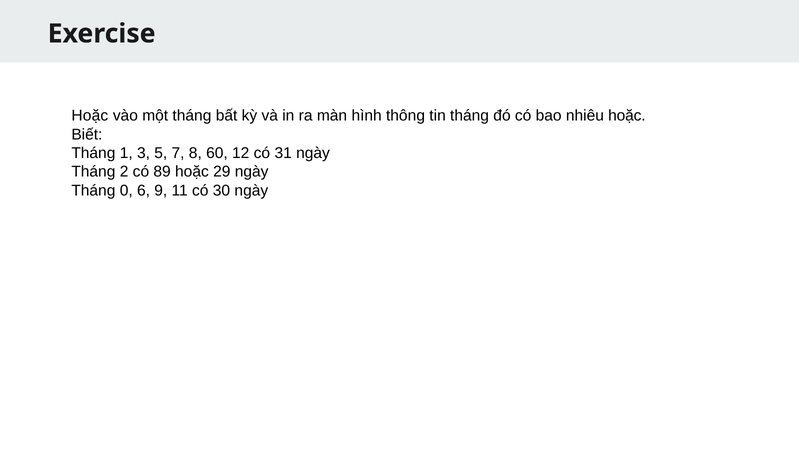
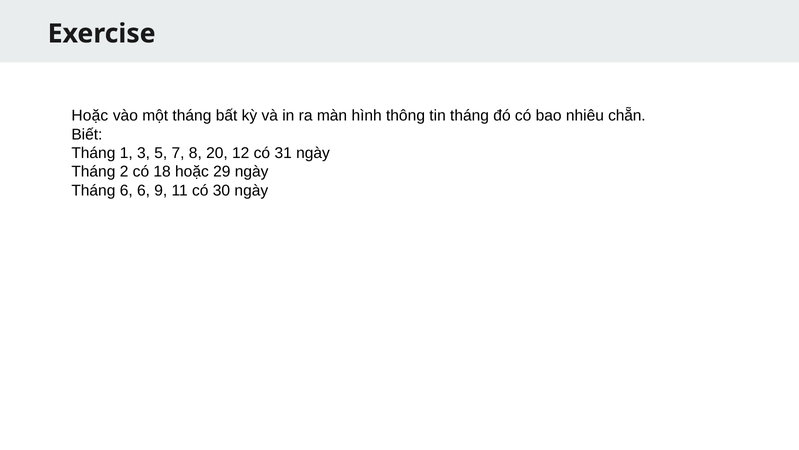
nhiêu hoặc: hoặc -> chẵn (627, 116)
60: 60 -> 20 (217, 153)
89: 89 -> 18 (162, 172)
Tháng 0: 0 -> 6 (126, 190)
